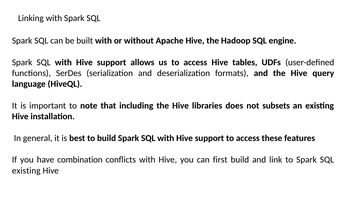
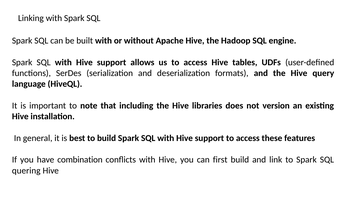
subsets: subsets -> version (276, 105)
existing: existing -> quering (26, 170)
